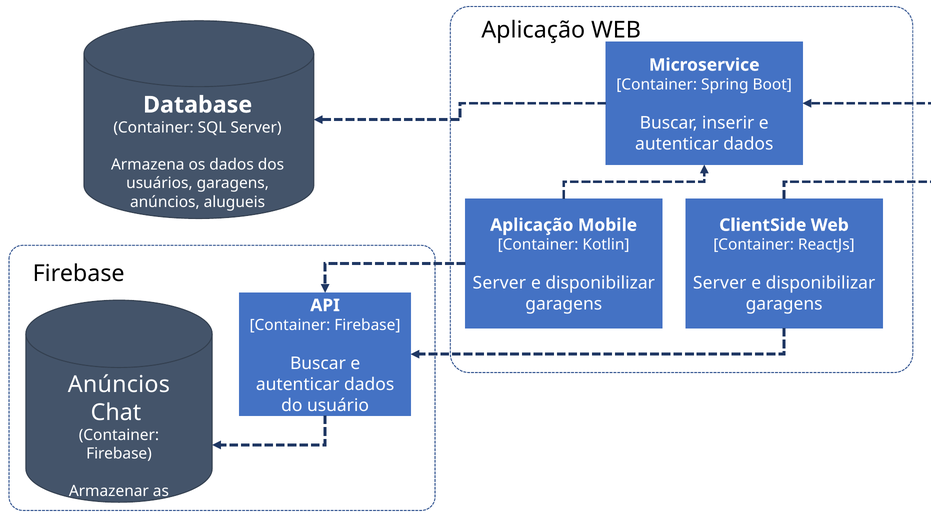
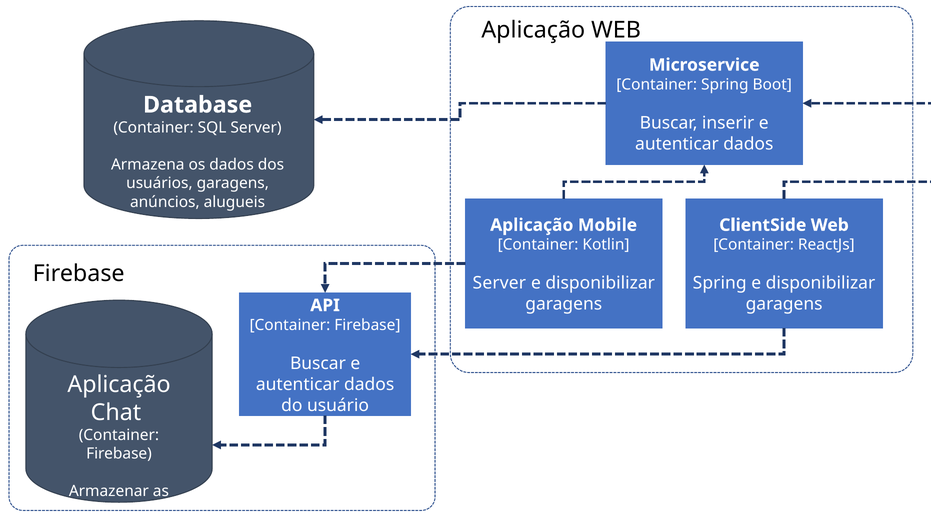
Server: Server -> Spring (720, 284)
Anúncios: Anúncios -> Aplicação (119, 385)
